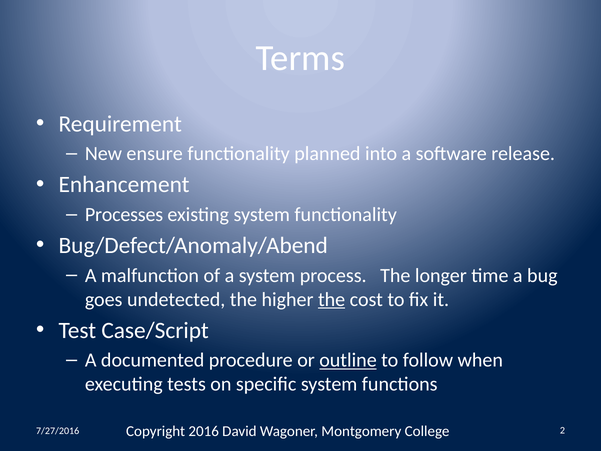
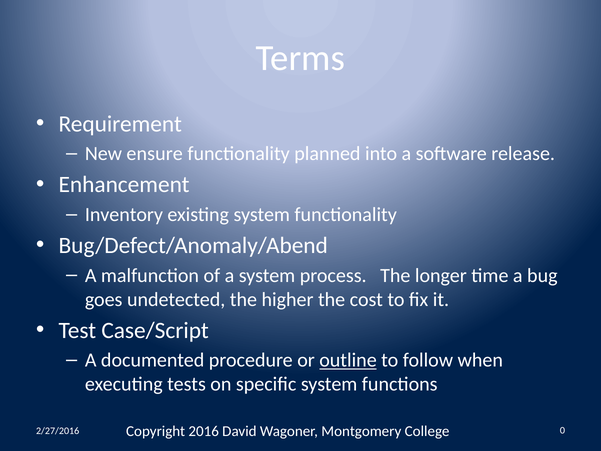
Processes: Processes -> Inventory (124, 214)
the underline: present -> none (332, 299)
7/27/2016: 7/27/2016 -> 2/27/2016 (58, 430)
2: 2 -> 0 (562, 430)
